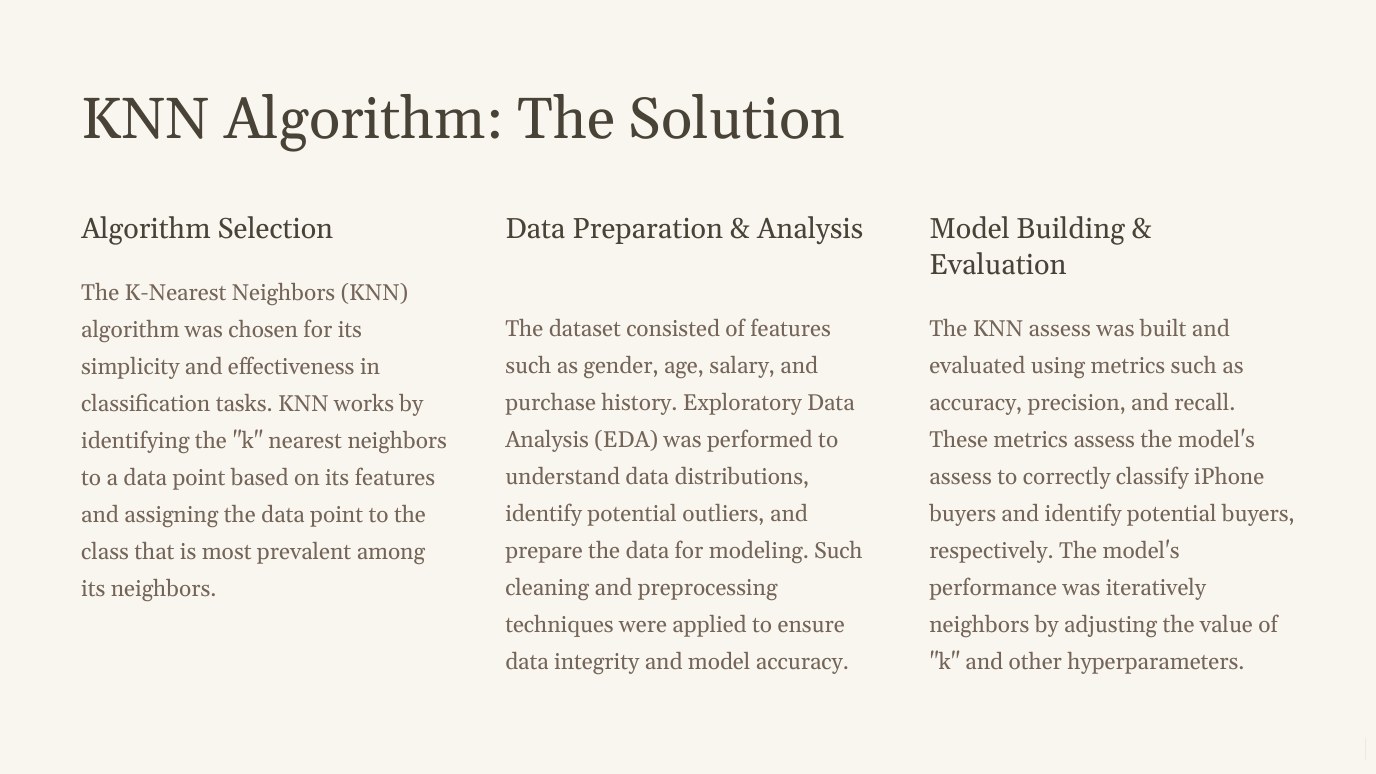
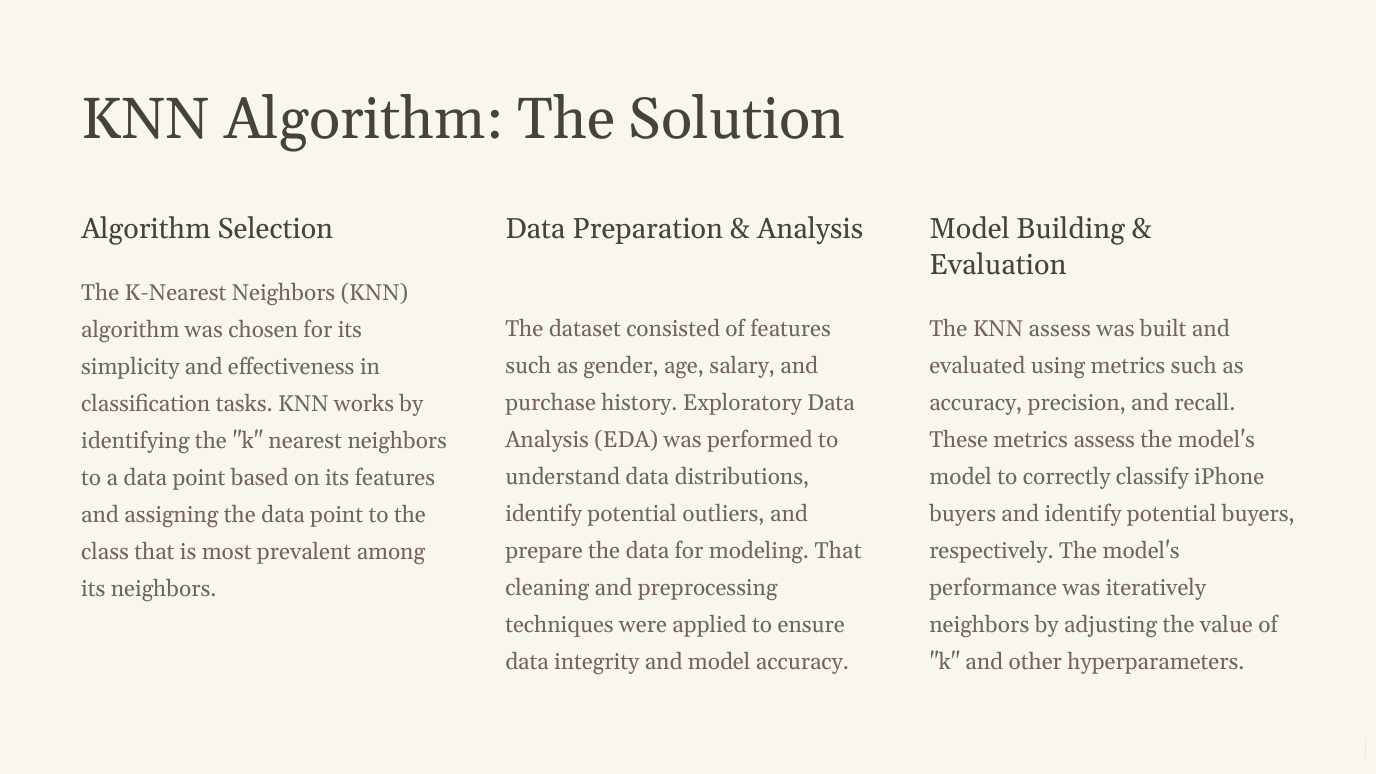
assess: assess -> model (961, 477)
modeling Such: Such -> That (838, 551)
